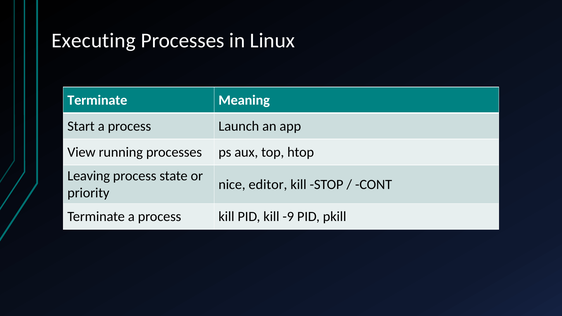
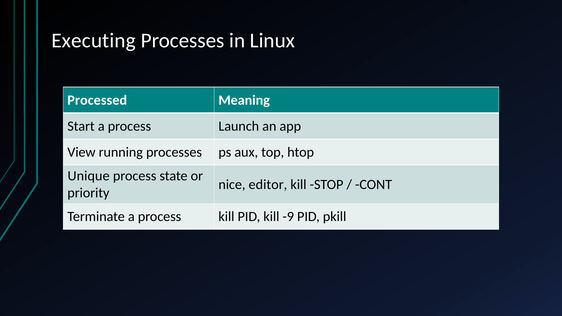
Terminate: Terminate -> Processed (97, 100)
Leaving: Leaving -> Unique (89, 176)
